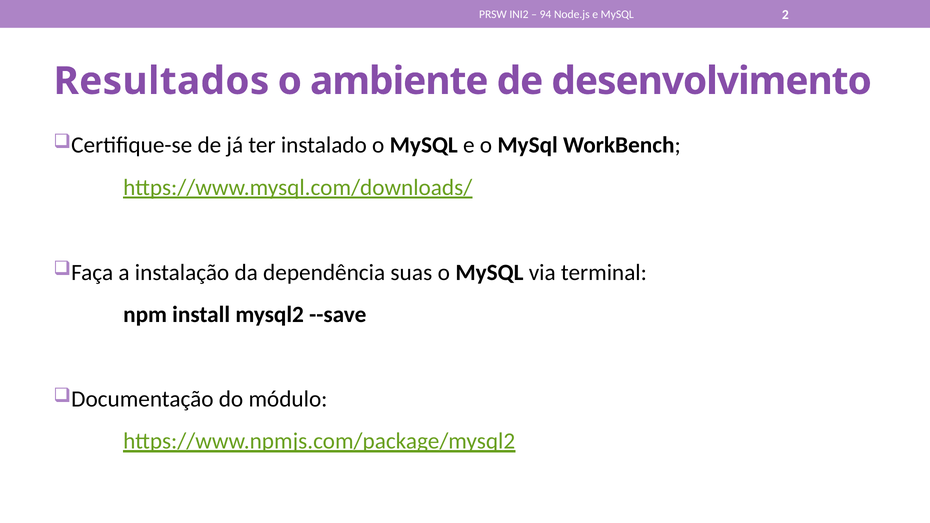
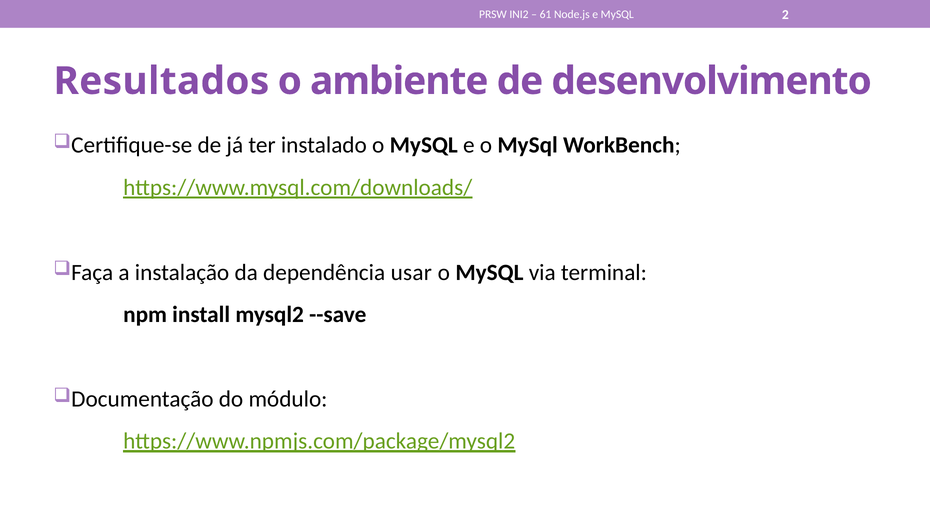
94: 94 -> 61 (546, 15)
suas: suas -> usar (411, 272)
